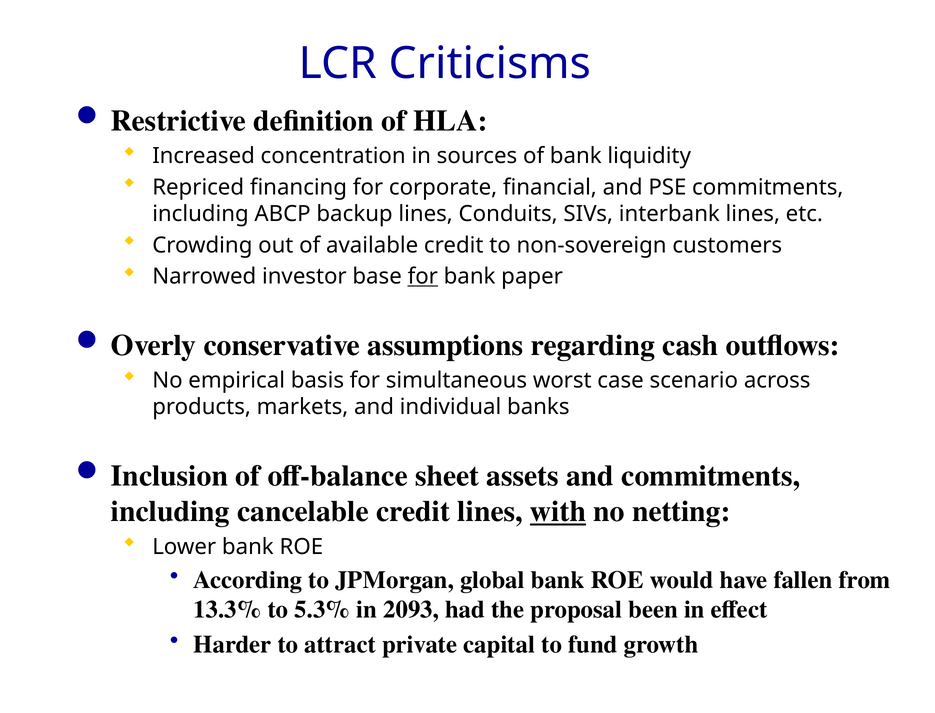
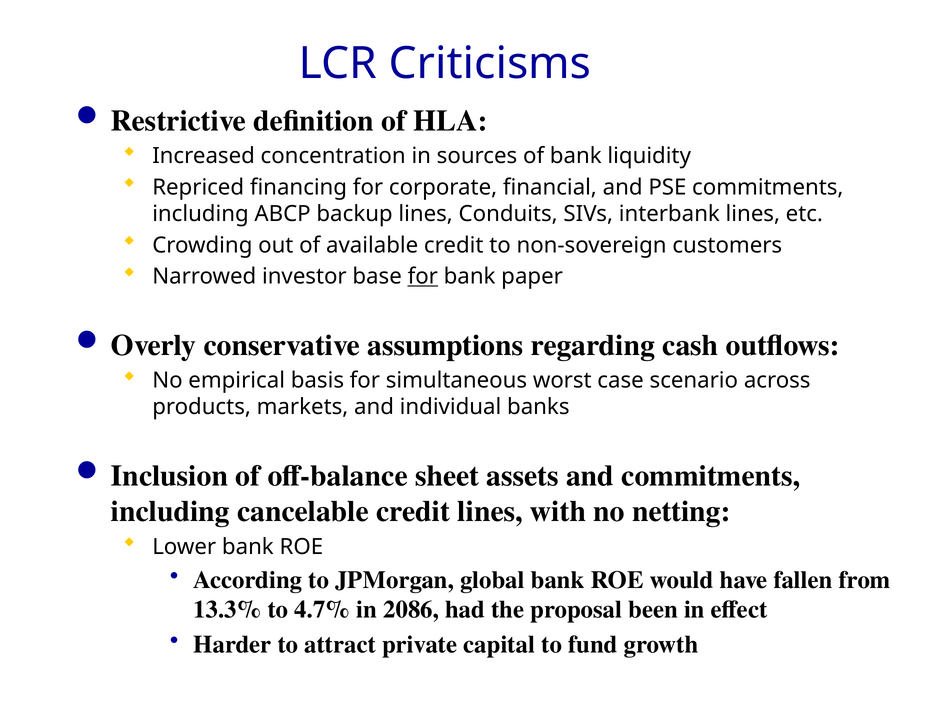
with underline: present -> none (558, 511)
5.3%: 5.3% -> 4.7% (322, 609)
2093: 2093 -> 2086 (411, 609)
